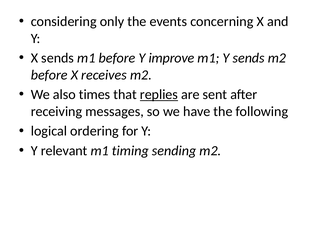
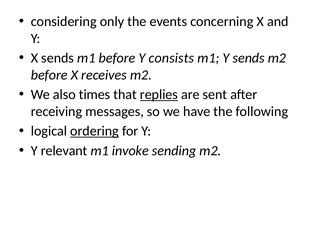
improve: improve -> consists (171, 58)
ordering underline: none -> present (95, 131)
timing: timing -> invoke (130, 151)
